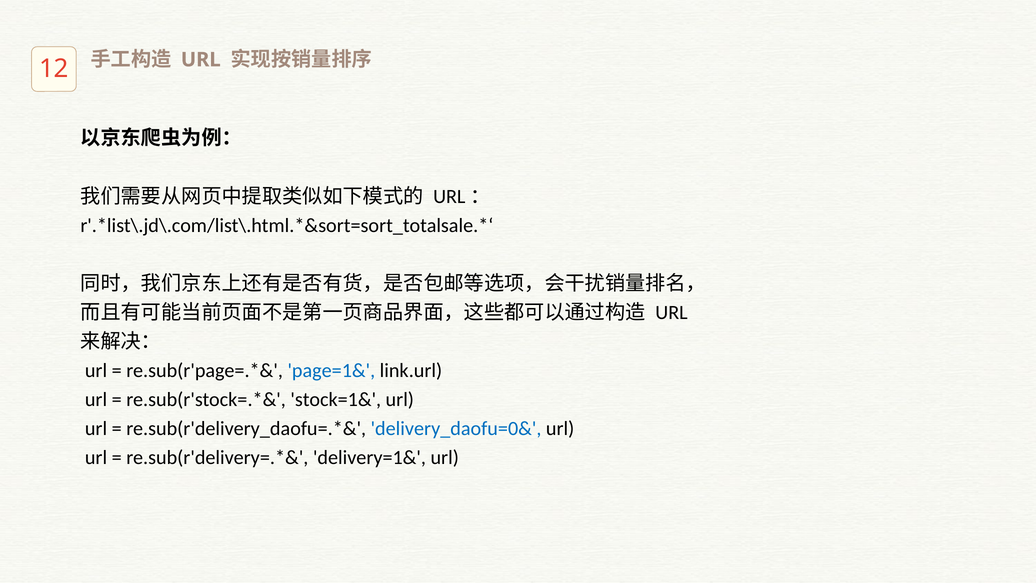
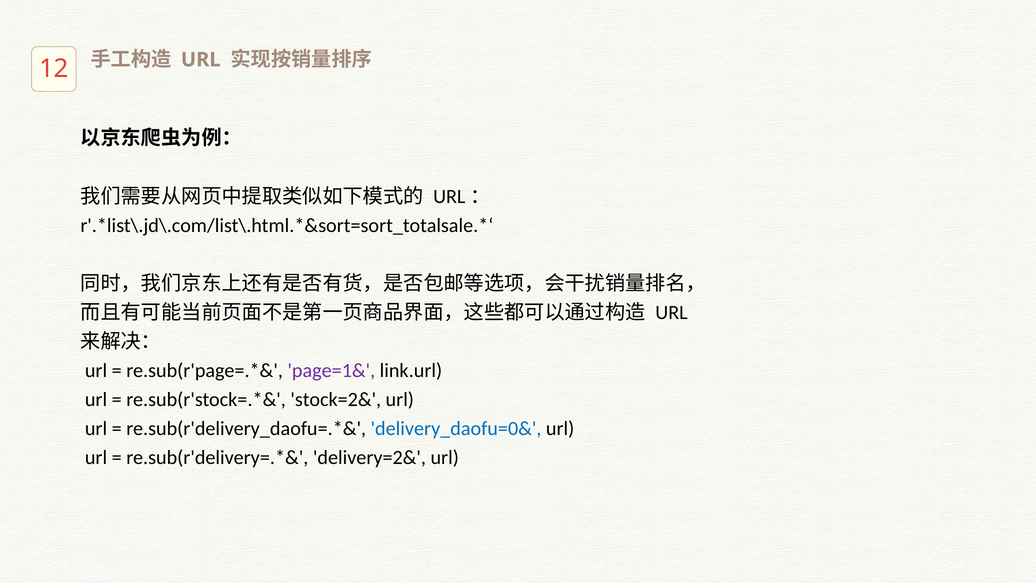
page=1& colour: blue -> purple (331, 370)
stock=1&: stock=1& -> stock=2& (336, 399)
delivery=1&: delivery=1& -> delivery=2& (369, 457)
